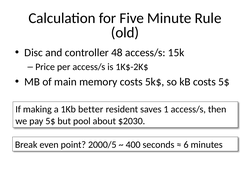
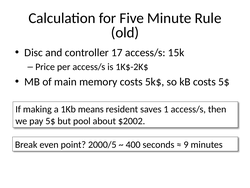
48: 48 -> 17 (117, 52)
better: better -> means (91, 109)
$2030: $2030 -> $2002 (132, 121)
6: 6 -> 9 (186, 144)
